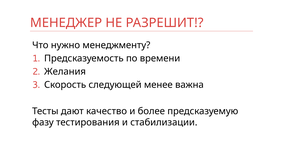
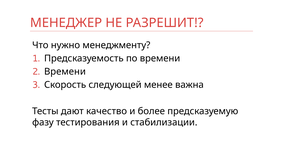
Желания: Желания -> Времени (65, 72)
